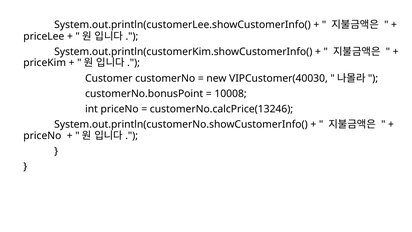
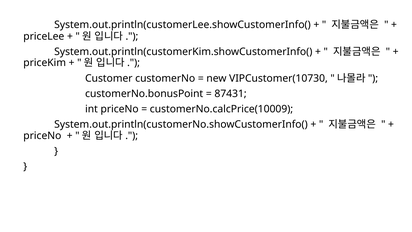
VIPCustomer(40030: VIPCustomer(40030 -> VIPCustomer(10730 (278, 78)
10008: 10008 -> 87431 (231, 94)
customerNo.calcPrice(13246: customerNo.calcPrice(13246 -> customerNo.calcPrice(10009 (221, 109)
